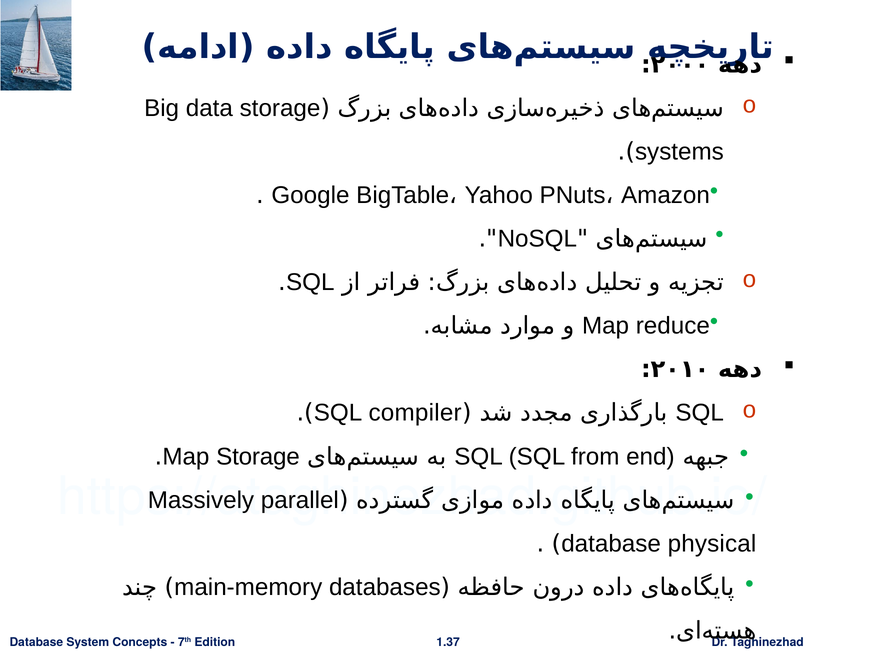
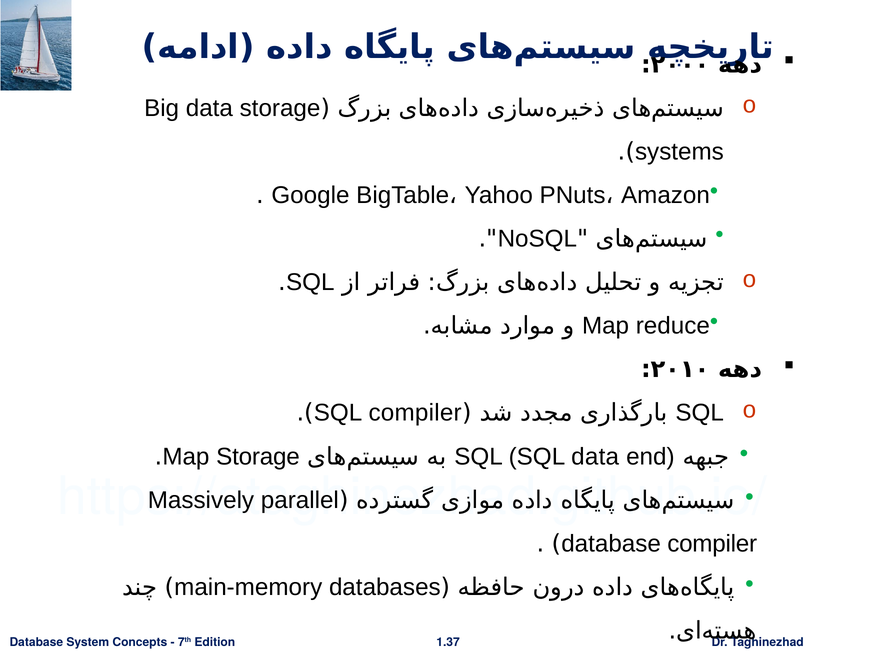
SQL from: from -> data (595, 457)
database physical: physical -> compiler (712, 544)
